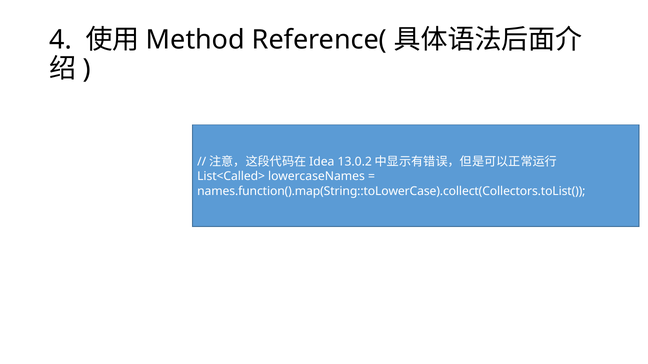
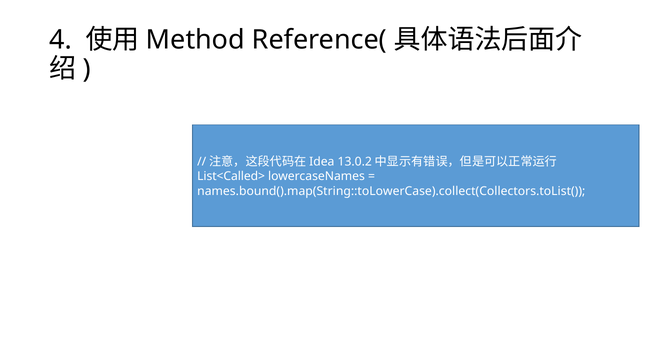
names.function().map(String::toLowerCase).collect(Collectors.toList(: names.function().map(String::toLowerCase).collect(Collectors.toList( -> names.bound().map(String::toLowerCase).collect(Collectors.toList( (391, 191)
